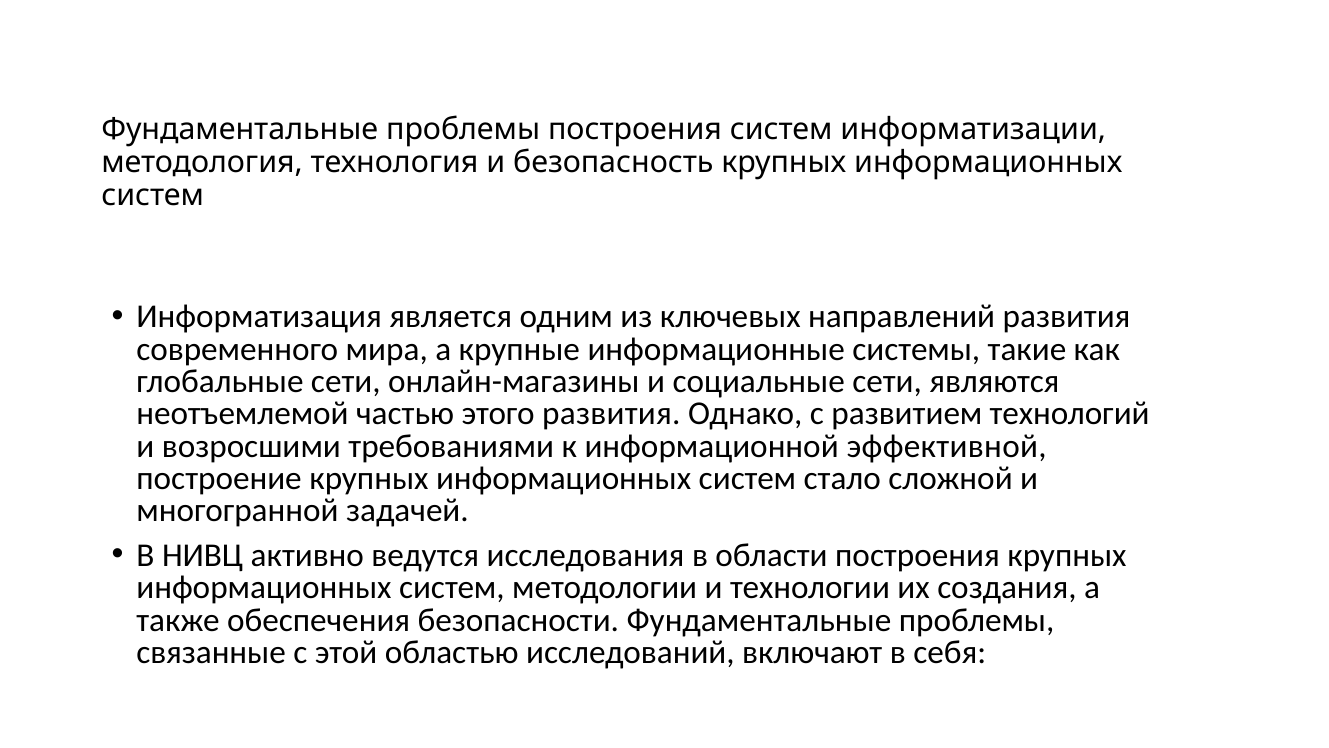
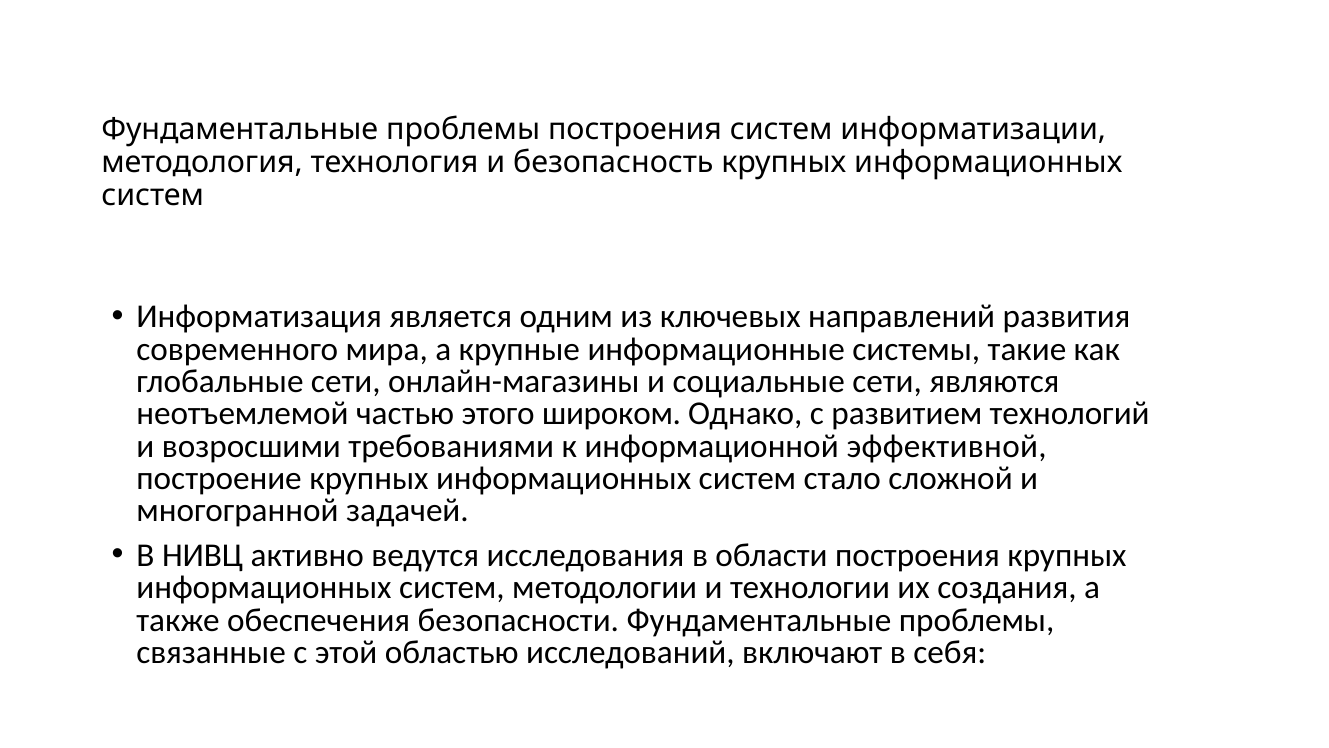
этого развития: развития -> широком (612, 414)
